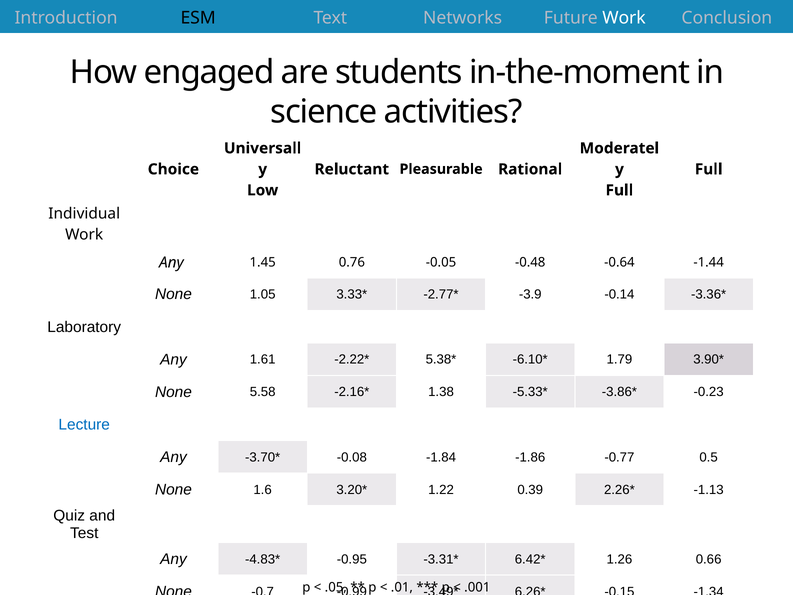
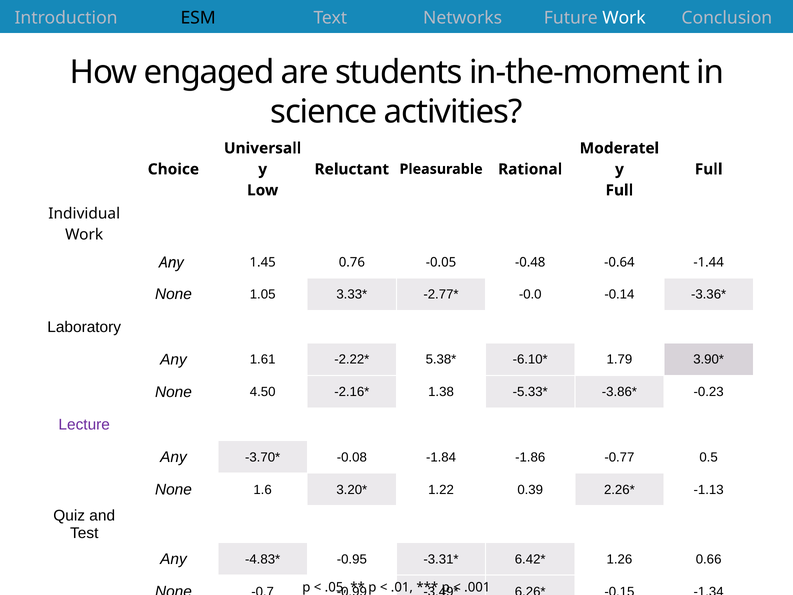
-3.9: -3.9 -> -0.0 (530, 294)
5.58: 5.58 -> 4.50 (263, 392)
Lecture colour: blue -> purple (84, 424)
